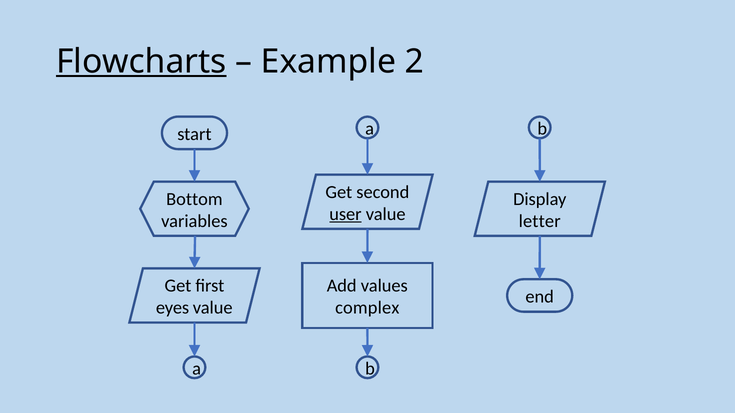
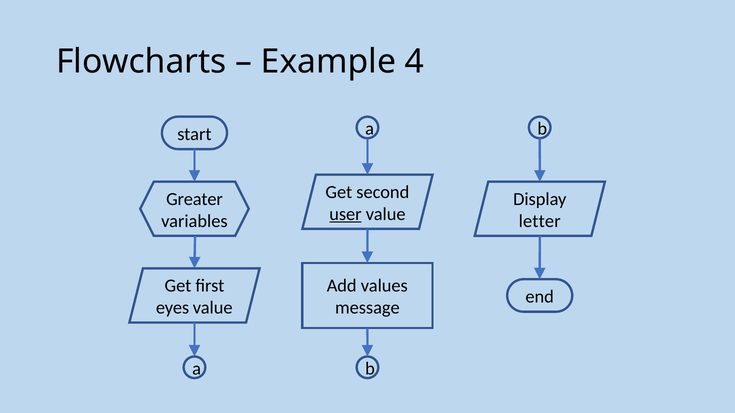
Flowcharts underline: present -> none (141, 62)
2: 2 -> 4 (414, 62)
Bottom: Bottom -> Greater (194, 199)
complex: complex -> message (367, 308)
